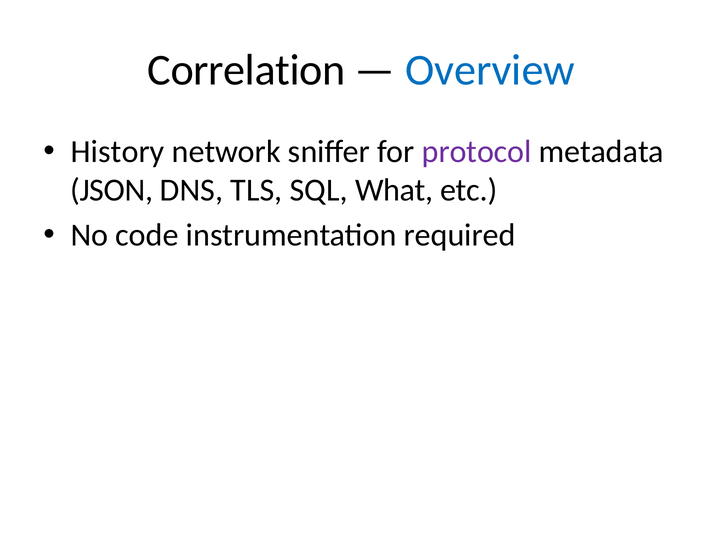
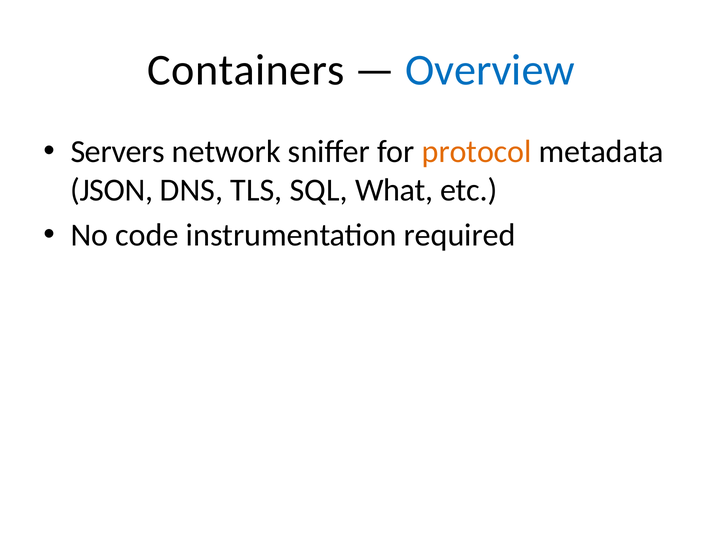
Correlation: Correlation -> Containers (246, 70)
History: History -> Servers (118, 152)
protocol colour: purple -> orange (477, 152)
